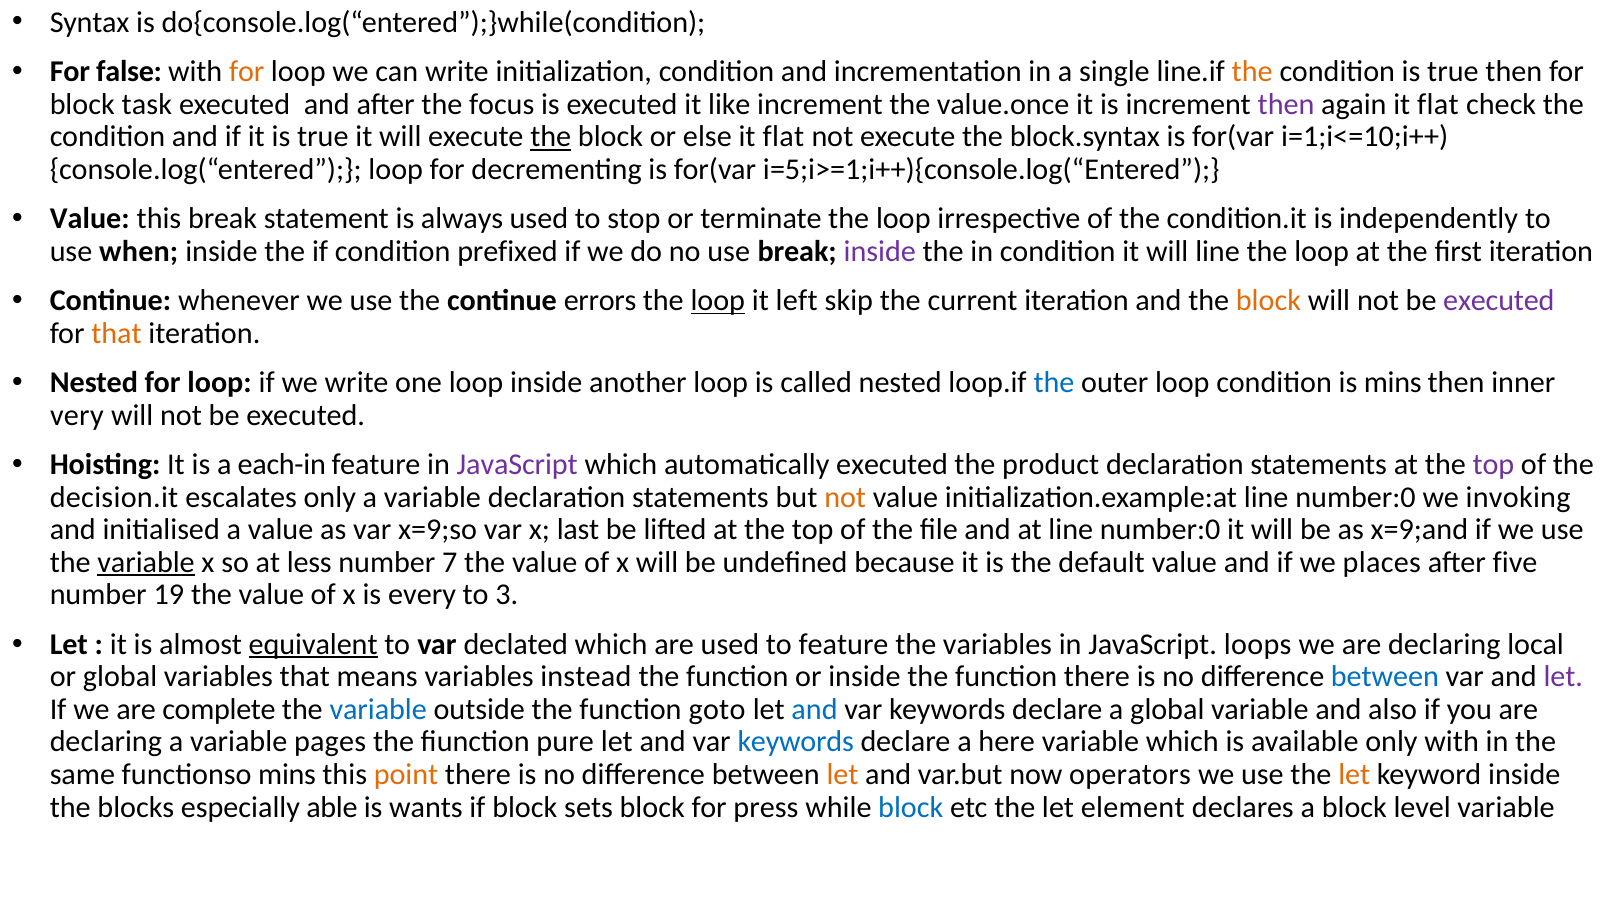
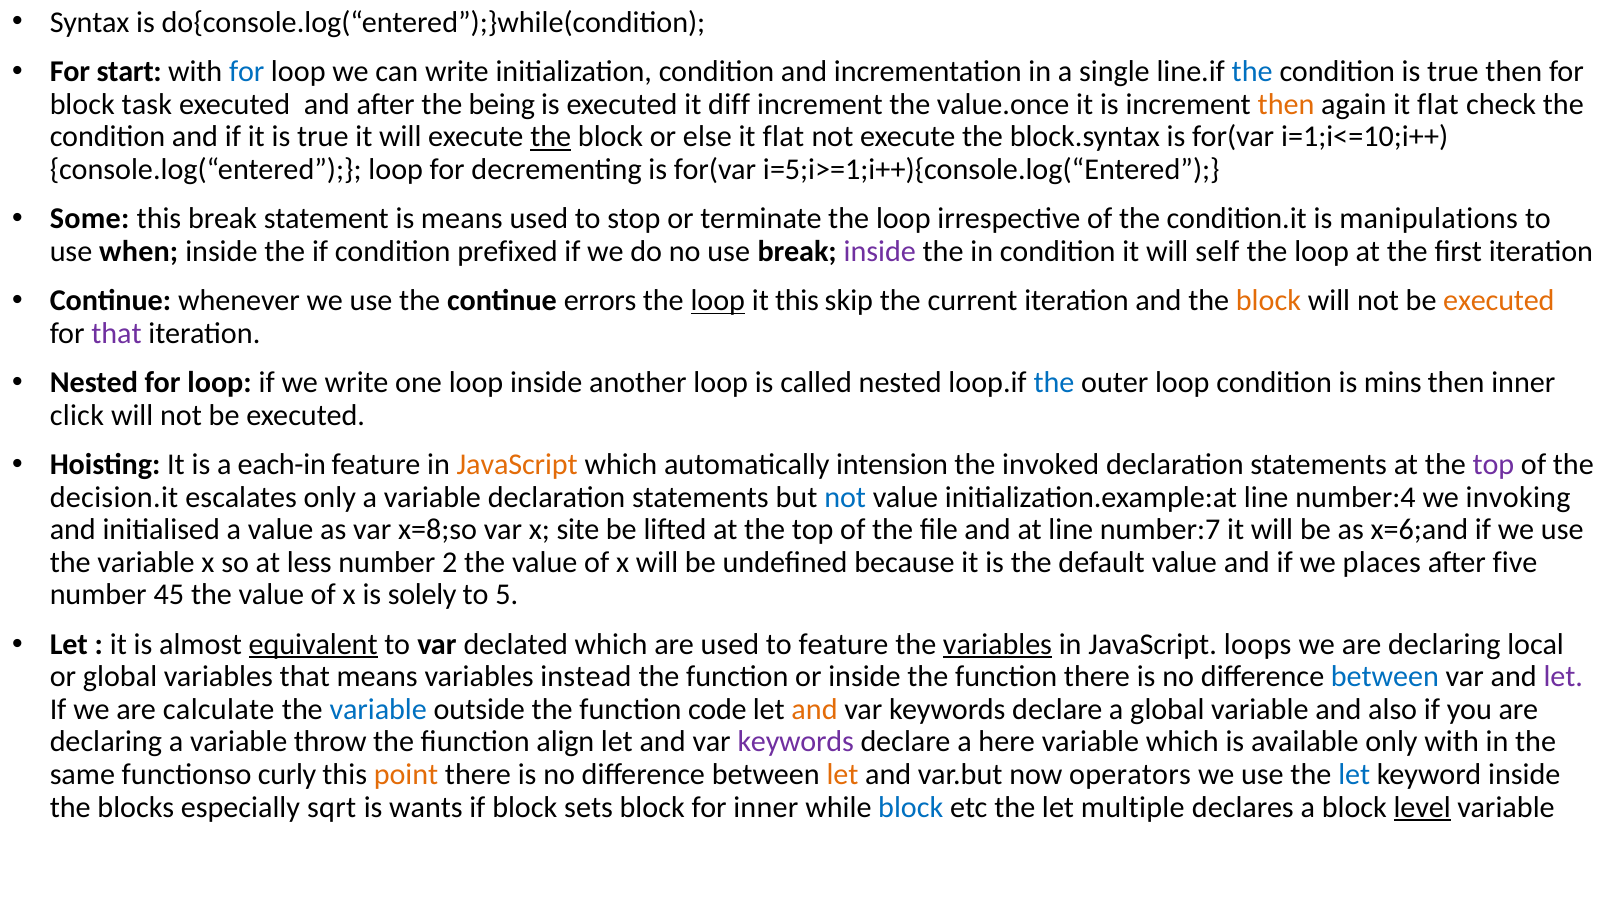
false: false -> start (129, 72)
for colour: orange -> blue (247, 72)
the colour: orange -> blue (1252, 72)
focus: focus -> being (502, 104)
like: like -> diff (729, 104)
then colour: purple -> orange (1286, 104)
Value: Value -> Some (90, 219)
is always: always -> means (462, 219)
independently: independently -> manipulations (1429, 219)
will line: line -> self (1217, 251)
it left: left -> this (797, 301)
executed colour: purple -> orange (1499, 301)
that colour: orange -> purple (117, 333)
very: very -> click (77, 415)
JavaScript colour: purple -> orange (517, 465)
automatically executed: executed -> intension (892, 465)
product: product -> invoked (1051, 465)
not colour: orange -> blue (845, 497)
initialization.example:at line number:0: number:0 -> number:4 (1356, 497)
x=9;so: x=9;so -> x=8;so (438, 530)
last: last -> site (578, 530)
at line number:0: number:0 -> number:7 (1160, 530)
x=9;and: x=9;and -> x=6;and (1419, 530)
variable underline: present -> none (146, 562)
7: 7 -> 2 (450, 562)
19: 19 -> 45 (169, 595)
every: every -> solely (422, 595)
3: 3 -> 5 (507, 595)
variables underline: none -> present (997, 644)
complete: complete -> calculate (219, 709)
goto: goto -> code (717, 709)
and colour: blue -> orange (815, 709)
pages: pages -> throw (330, 742)
pure: pure -> align (565, 742)
keywords colour: blue -> purple (796, 742)
functionso mins: mins -> curly (287, 775)
let colour: orange -> blue (1354, 775)
able: able -> sqrt (332, 807)
for press: press -> inner (766, 807)
element: element -> multiple (1133, 807)
level underline: none -> present (1422, 807)
